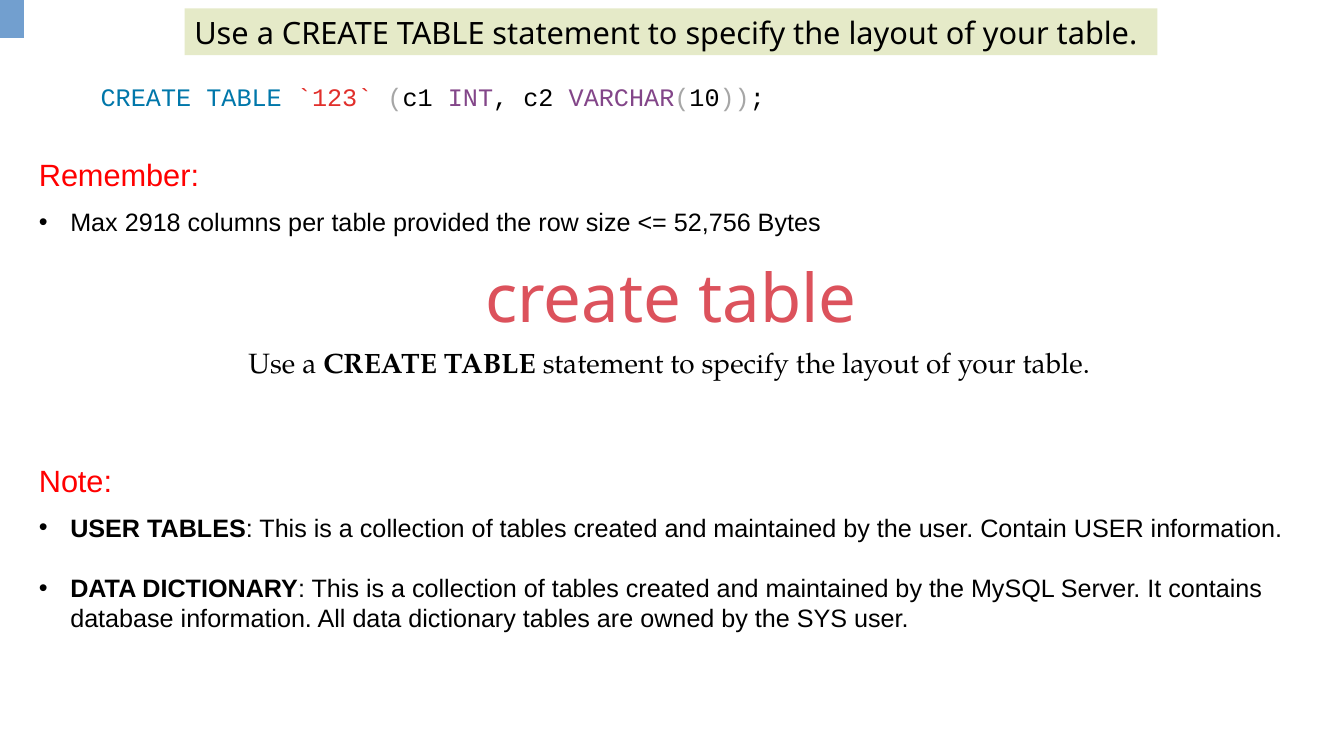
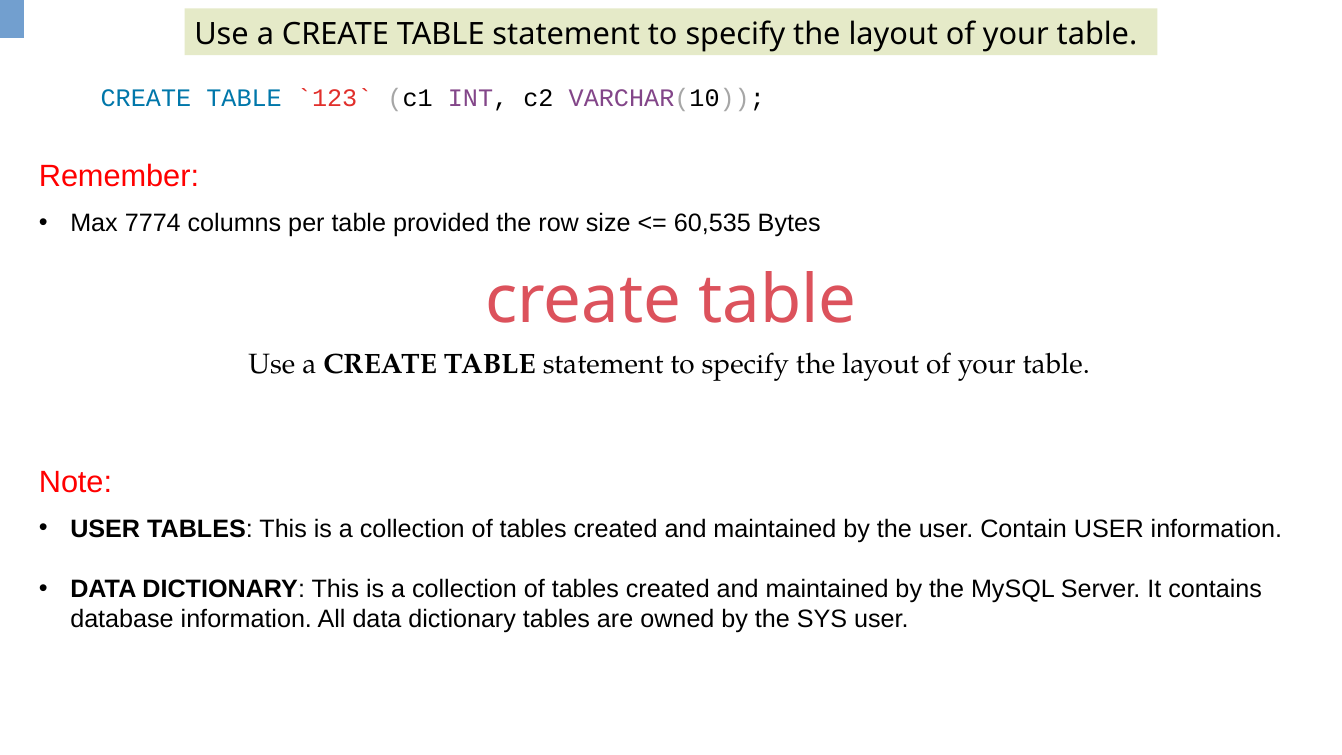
2918: 2918 -> 7774 (153, 223)
52,756: 52,756 -> 60,535 (712, 223)
